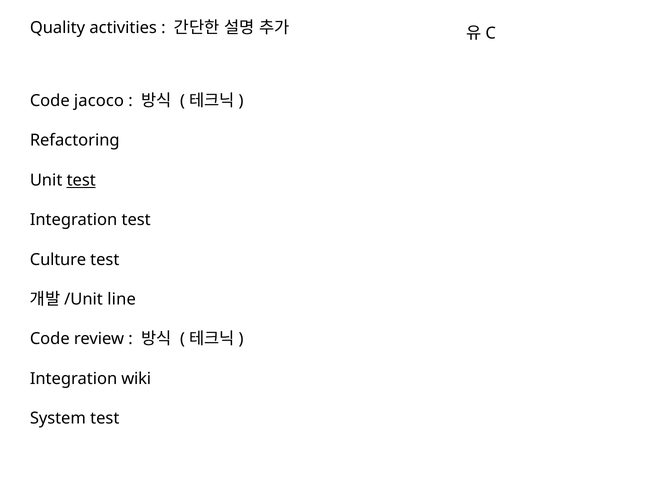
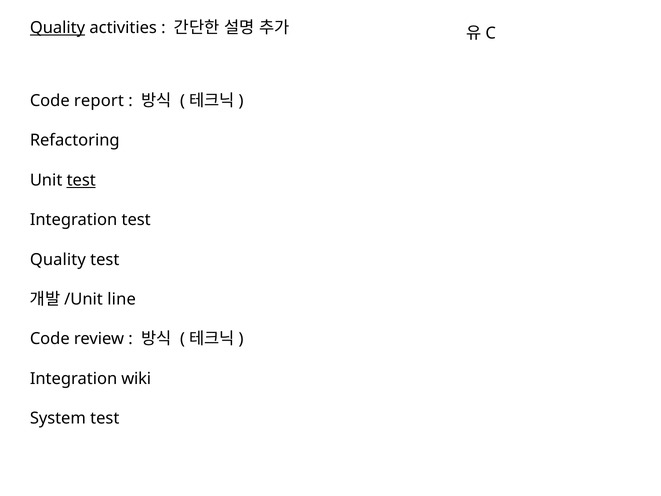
Quality underline: none -> present (58, 28)
jacoco: jacoco -> report (99, 101)
Culture: Culture -> Quality (58, 259)
